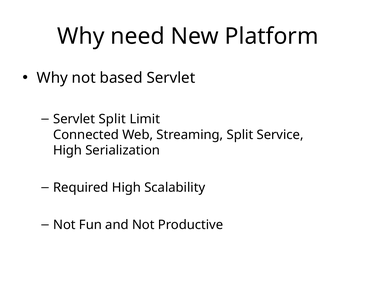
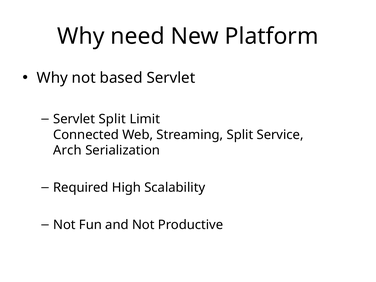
High: High -> Arch (67, 150)
